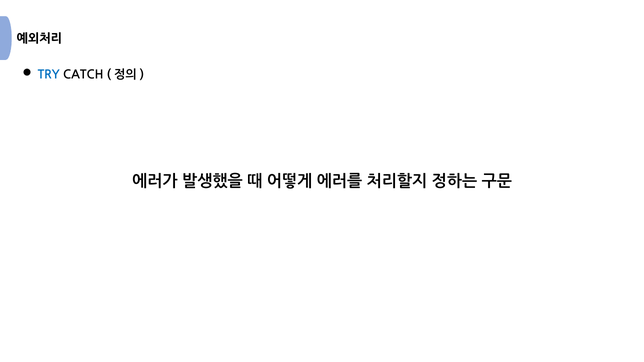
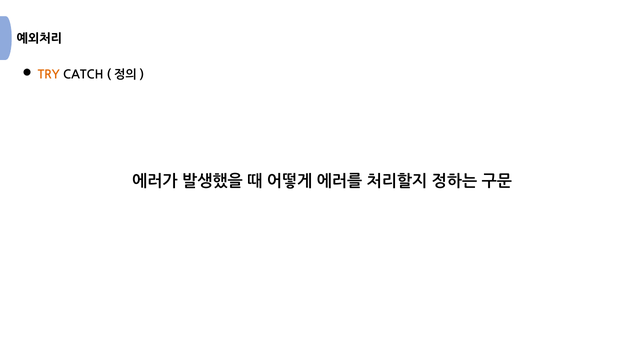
TRY colour: blue -> orange (49, 75)
